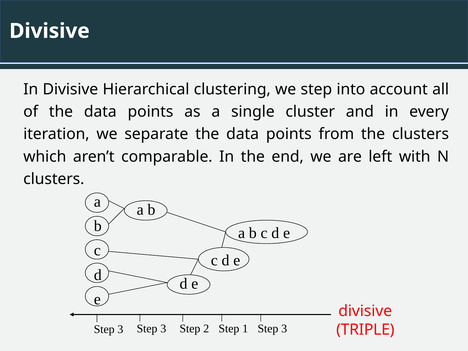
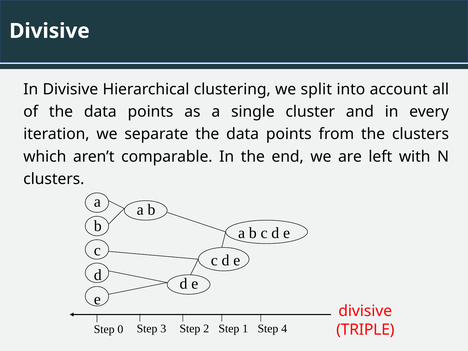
we step: step -> split (316, 89)
3: 3 -> 0 (120, 329)
1 Step 3: 3 -> 4 (284, 329)
